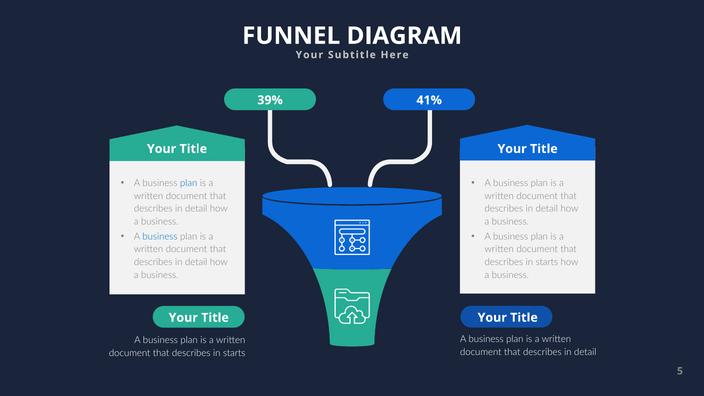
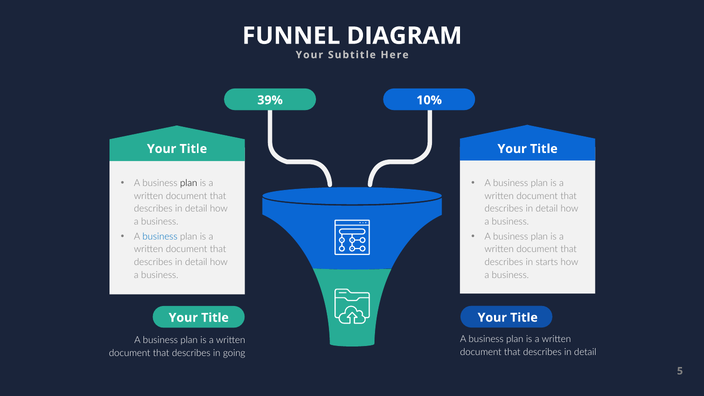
41%: 41% -> 10% (429, 100)
plan colour: blue -> black (189, 183)
starts: starts -> going (234, 353)
